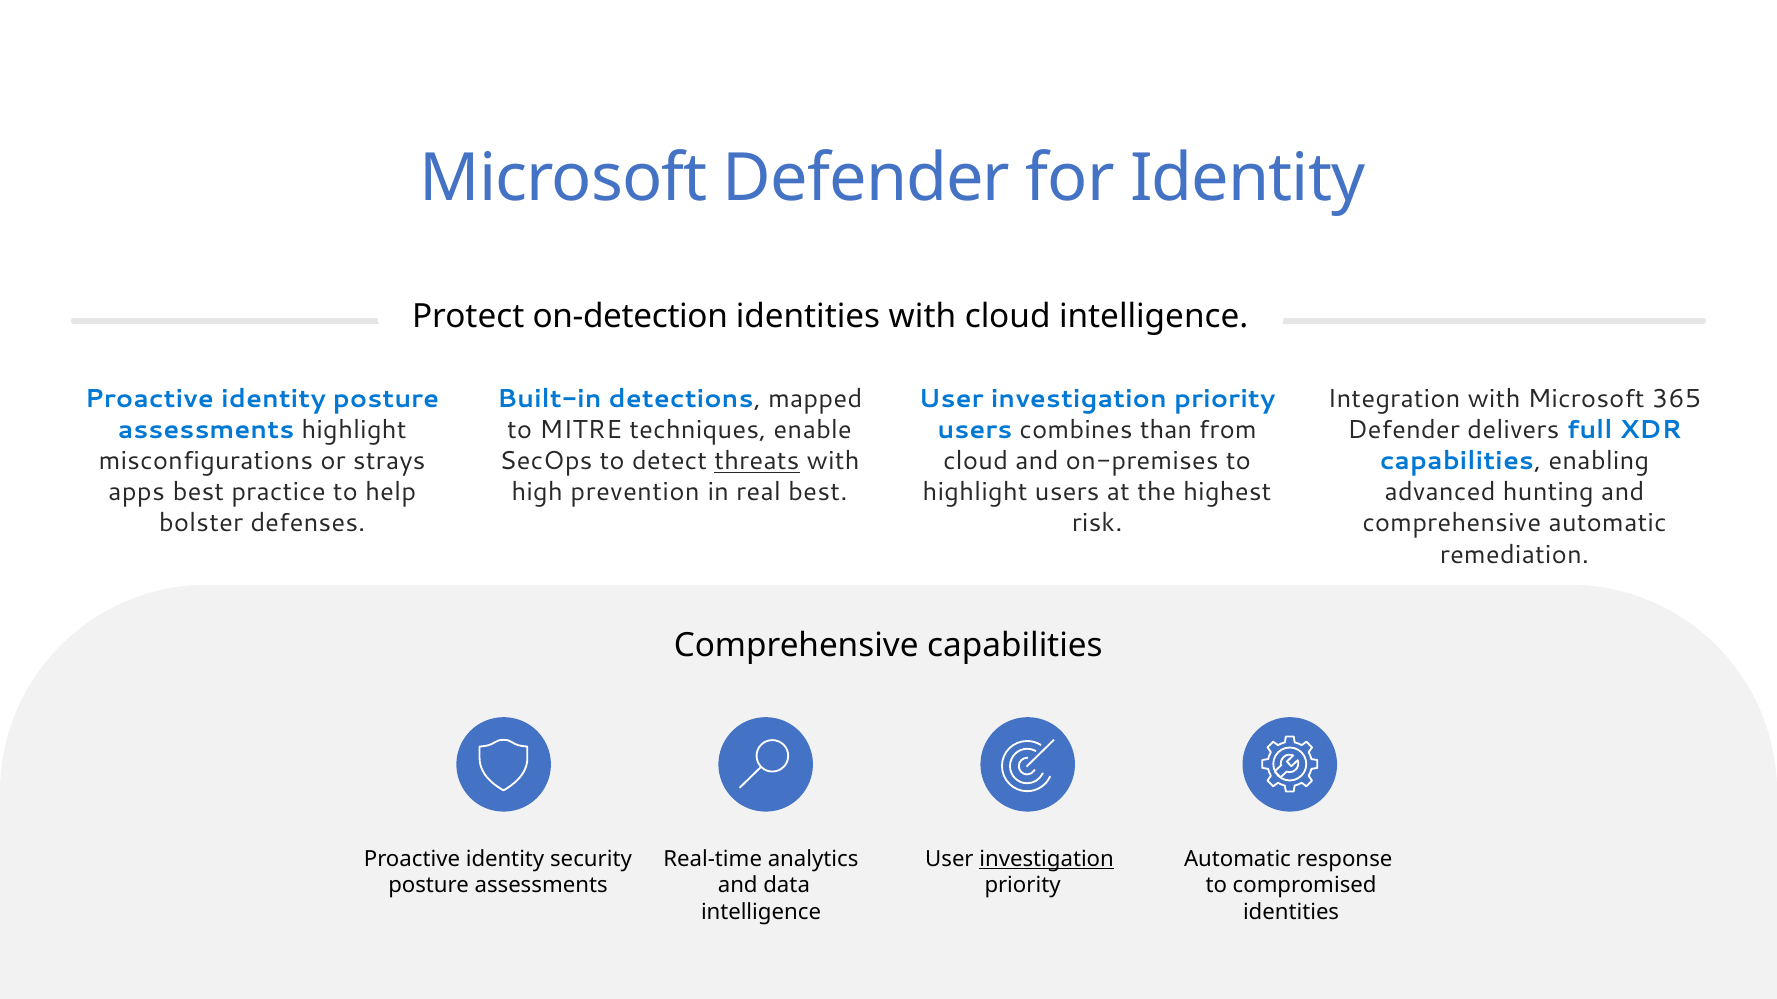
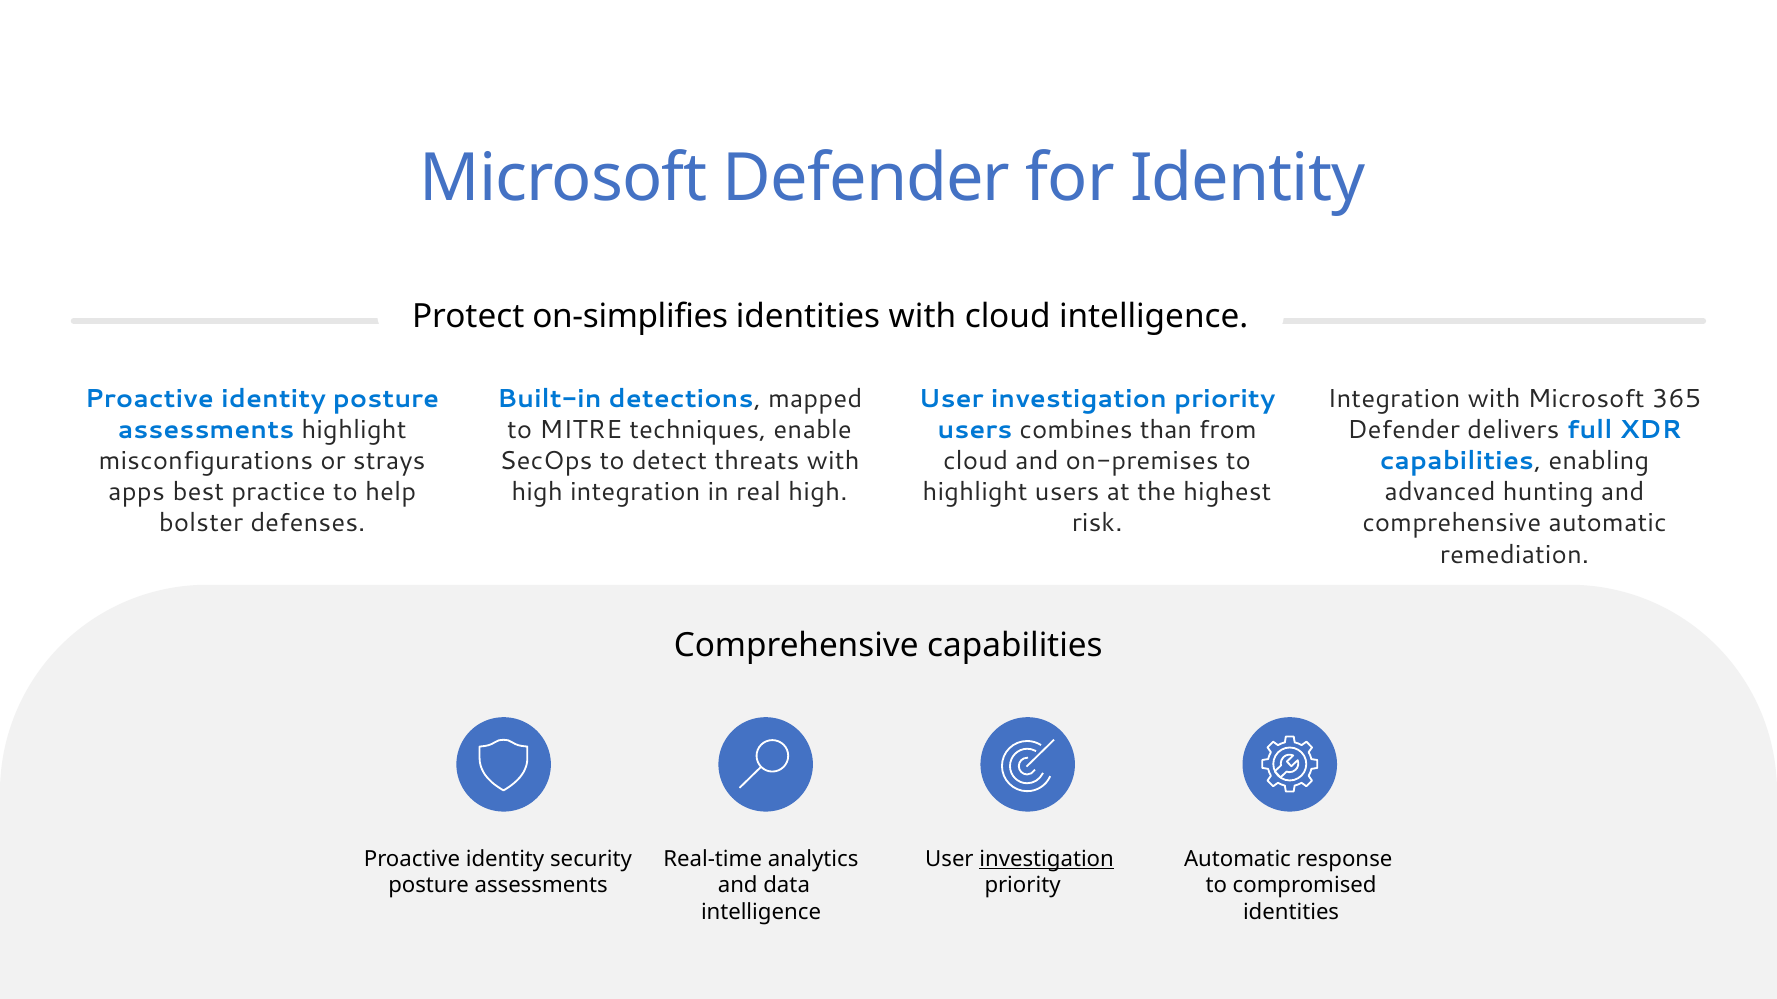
on-detection: on-detection -> on-simplifies (630, 317)
threats underline: present -> none (757, 461)
high prevention: prevention -> integration (635, 493)
real best: best -> high (818, 493)
